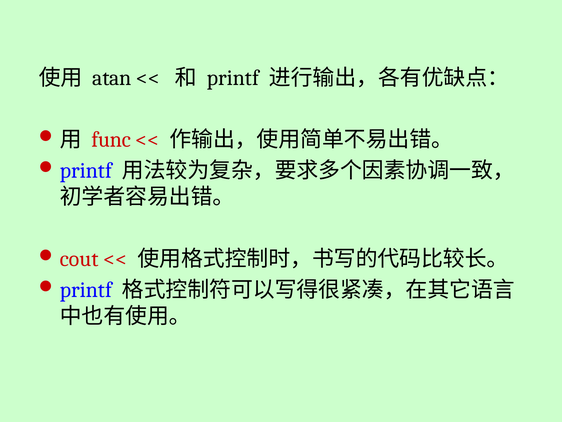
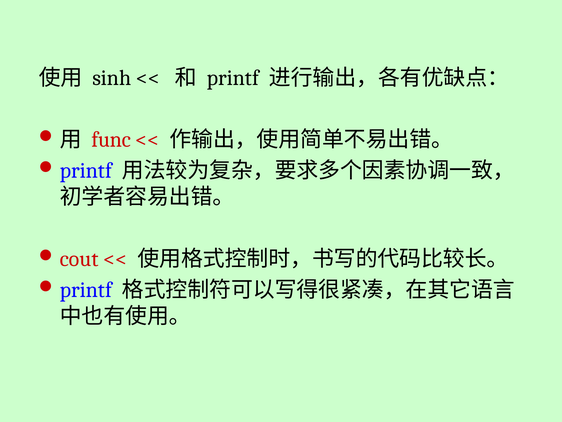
atan: atan -> sinh (112, 78)
